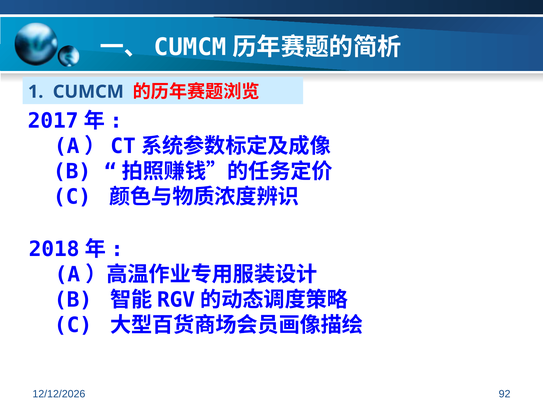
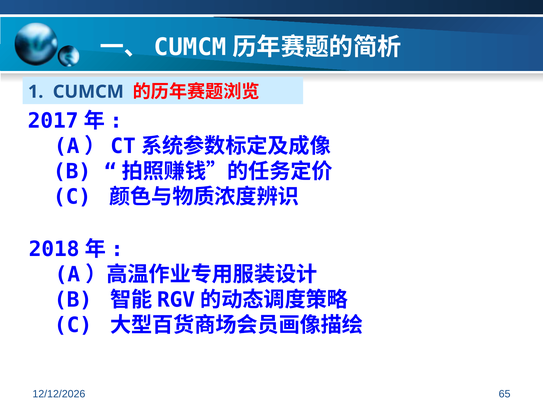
92: 92 -> 65 (505, 394)
